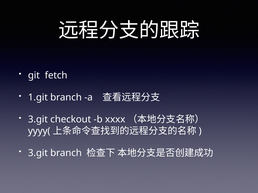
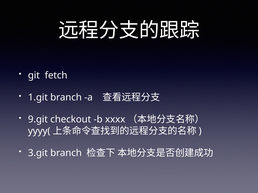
3.git: 3.git -> 9.git (38, 120)
